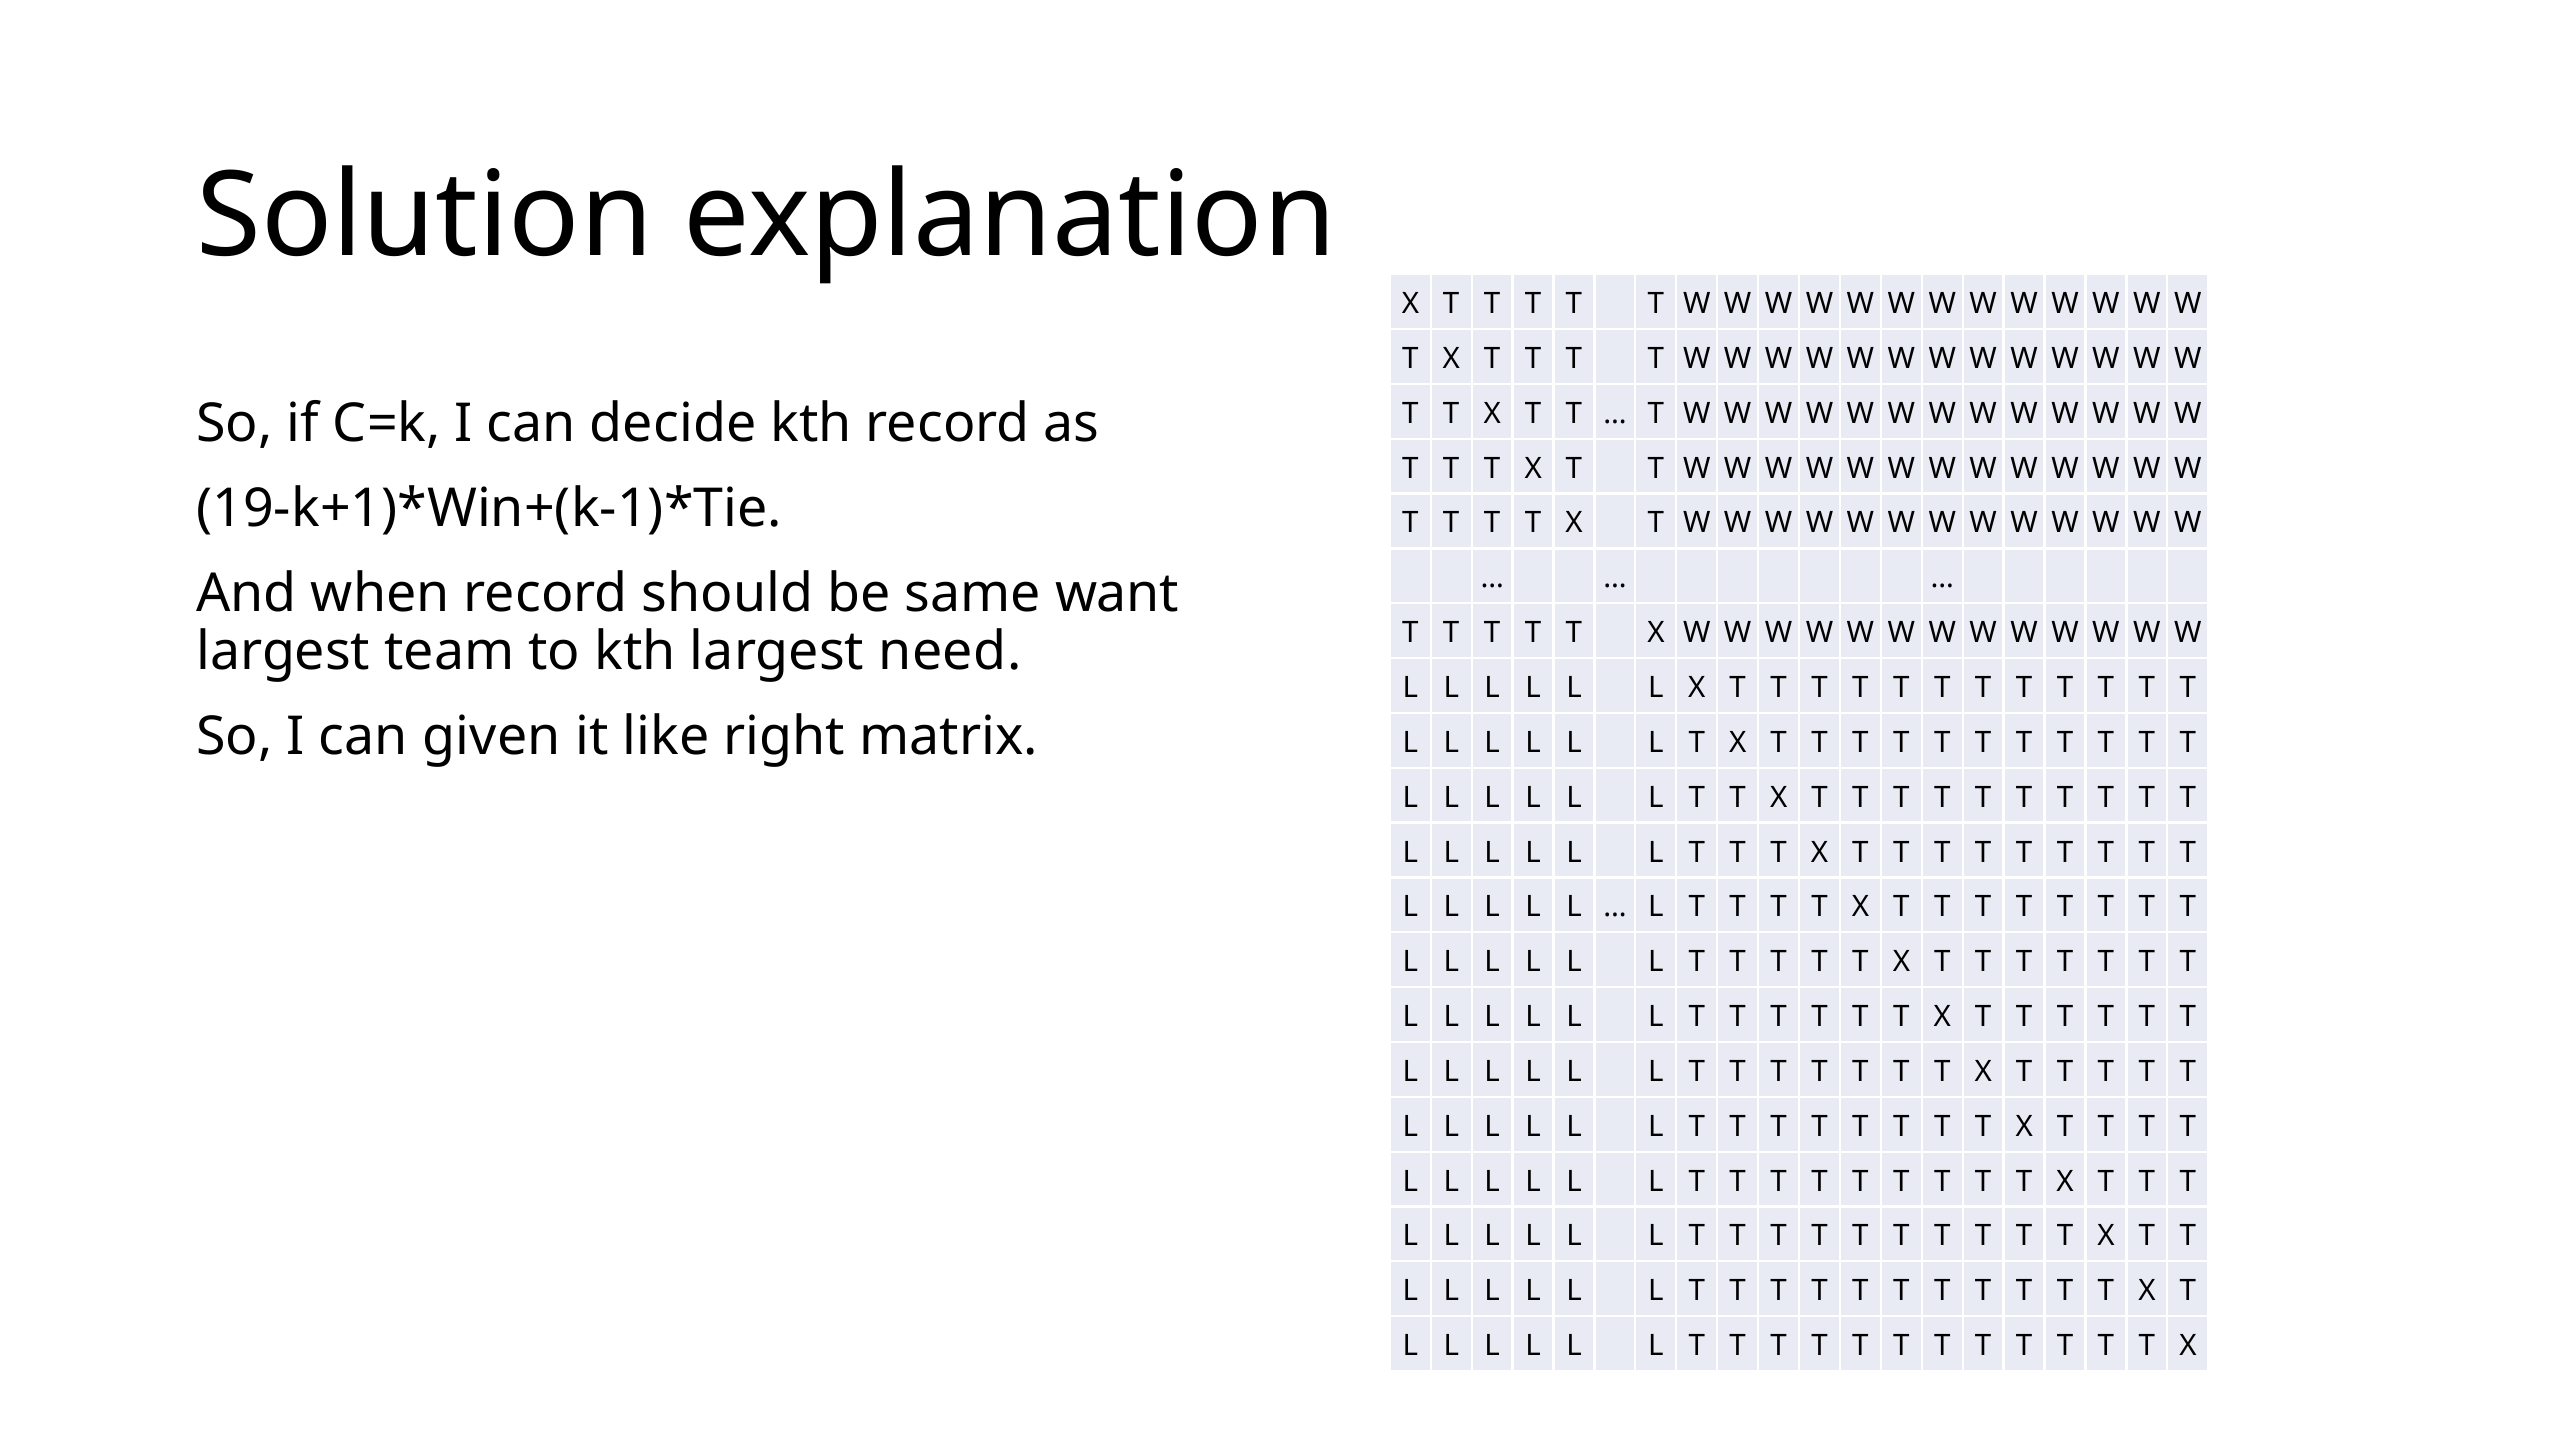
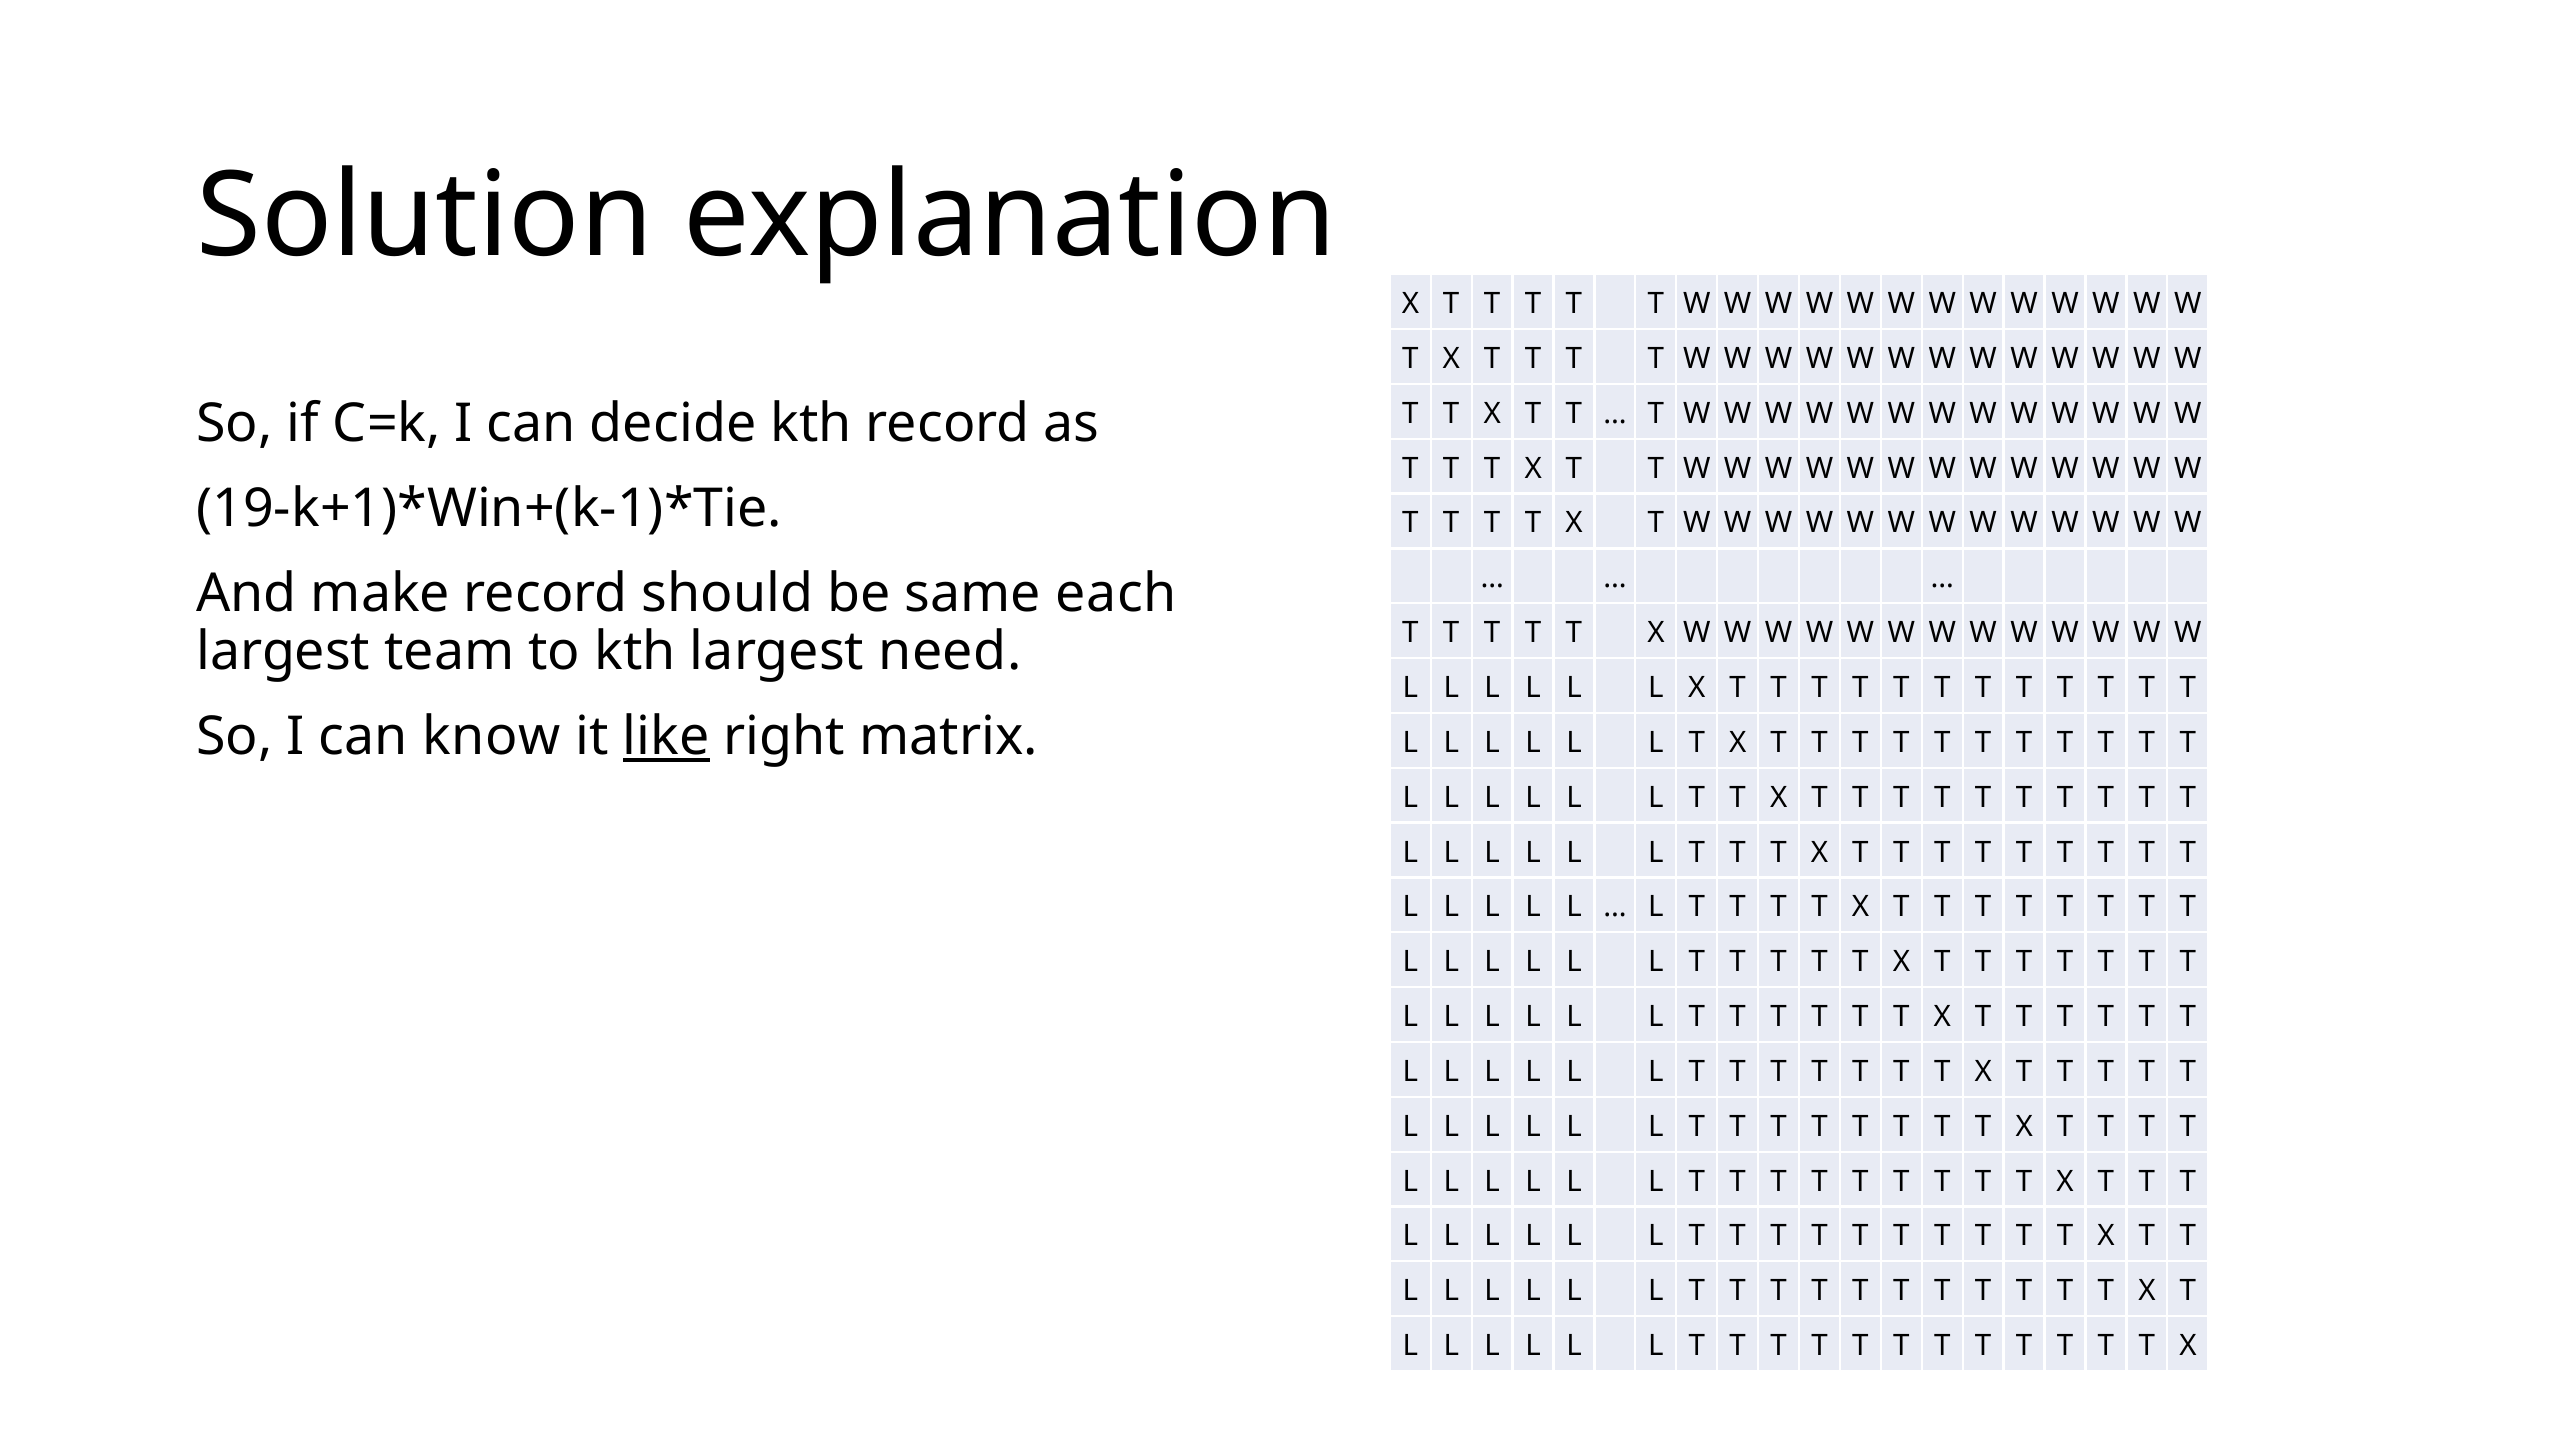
when: when -> make (380, 594)
want: want -> each (1116, 594)
given: given -> know (491, 737)
like underline: none -> present (666, 737)
